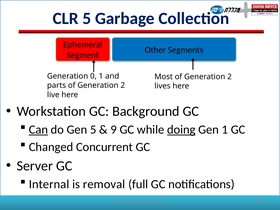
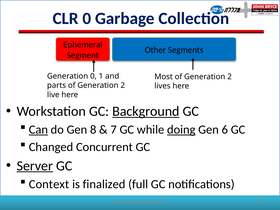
CLR 5: 5 -> 0 (87, 19)
Background underline: none -> present (146, 111)
Gen 5: 5 -> 8 (93, 130)
9: 9 -> 7 (114, 130)
Gen 1: 1 -> 6 (225, 130)
Server underline: none -> present (35, 166)
Internal: Internal -> Context (49, 184)
removal: removal -> finalized (104, 184)
